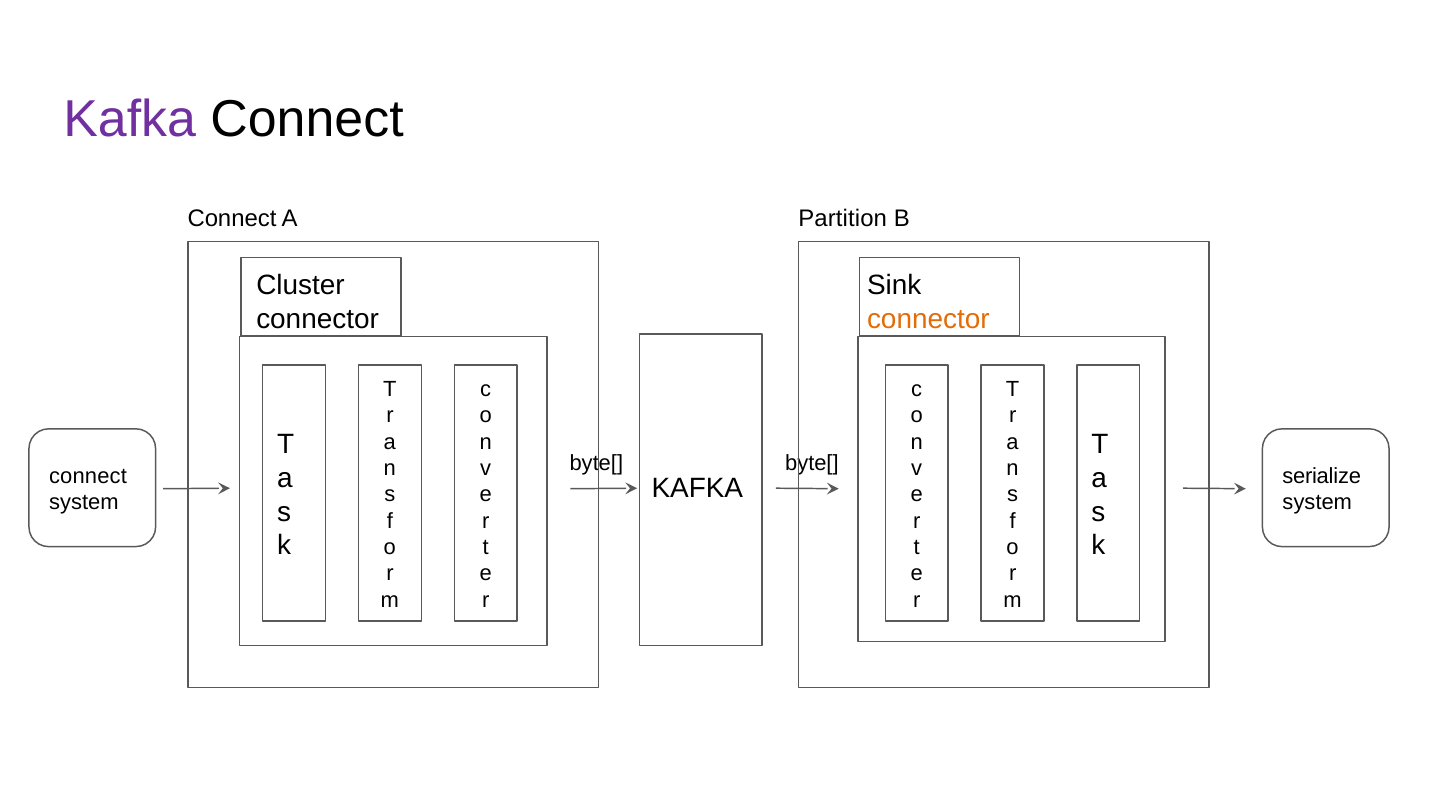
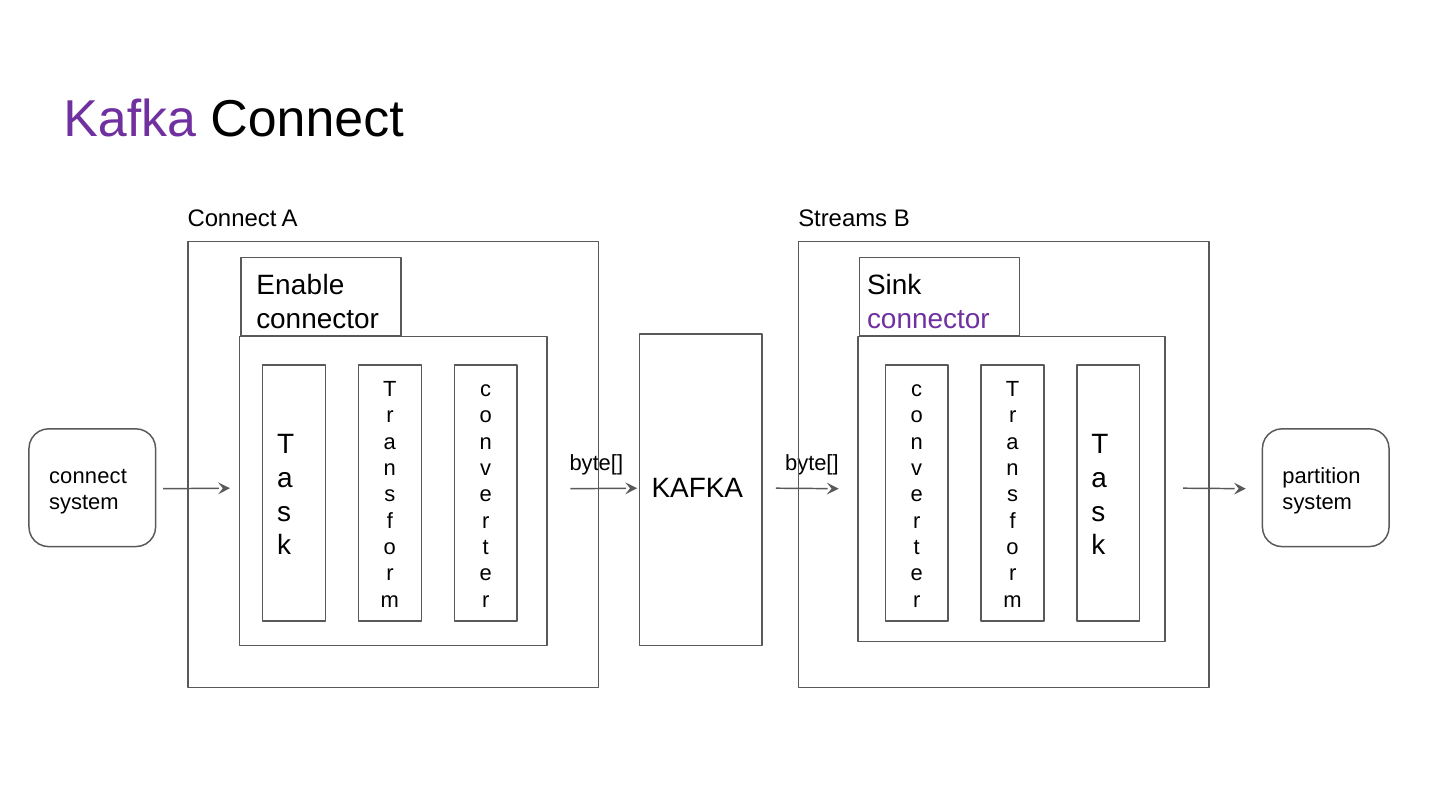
Partition: Partition -> Streams (843, 219)
Cluster: Cluster -> Enable (300, 285)
connector colour: orange -> purple (928, 319)
serialize: serialize -> partition (1322, 476)
